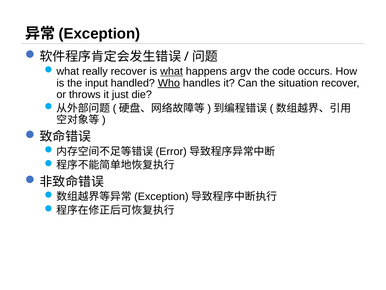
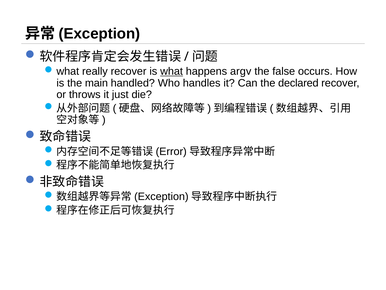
code: code -> false (284, 71)
input: input -> main (96, 83)
Who underline: present -> none (169, 83)
situation: situation -> declared (298, 83)
